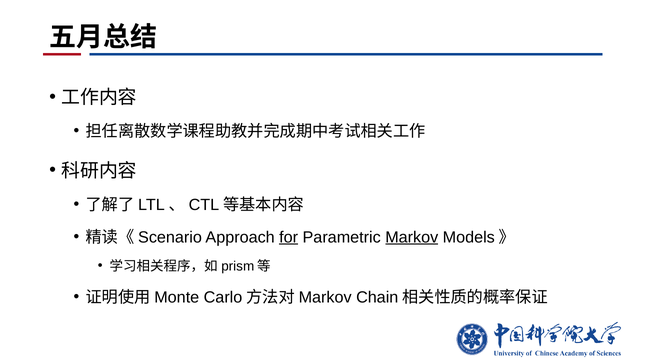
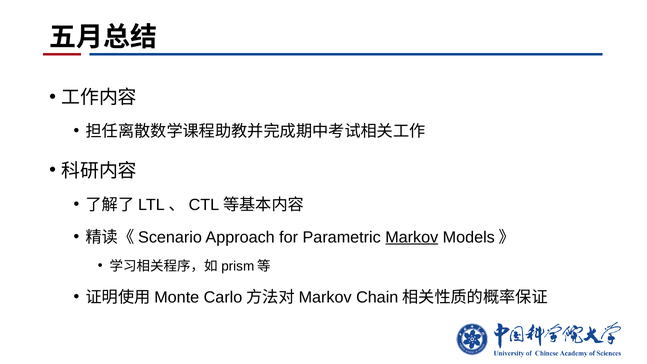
for underline: present -> none (289, 237)
